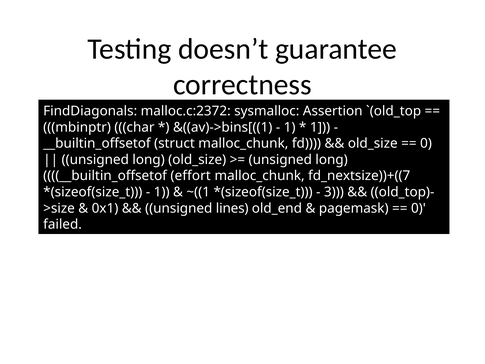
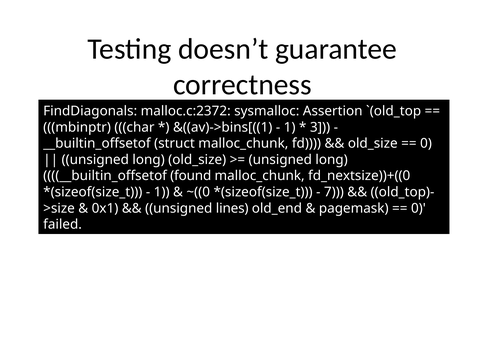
1: 1 -> 3 (320, 127)
effort: effort -> found (191, 176)
fd_nextsize))+((7: fd_nextsize))+((7 -> fd_nextsize))+((0 (359, 176)
~((1: ~((1 -> ~((0 (198, 192)
3: 3 -> 7 (334, 192)
